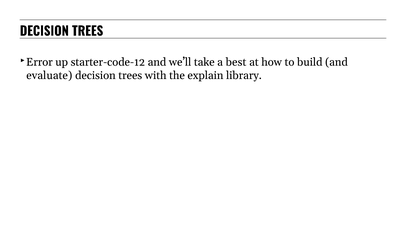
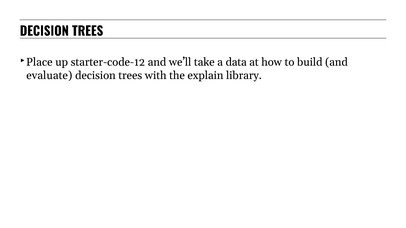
Error: Error -> Place (39, 62)
best: best -> data (236, 62)
